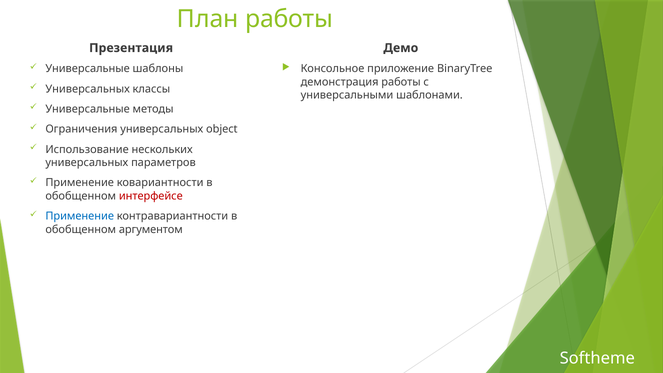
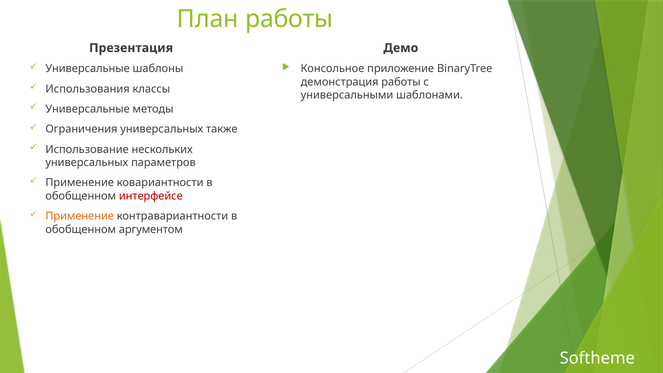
Универсальных: Универсальных -> Использования (88, 89)
object: object -> также (222, 129)
Применение colour: blue -> orange (80, 216)
